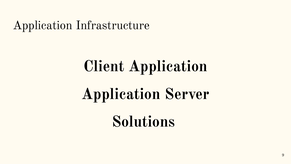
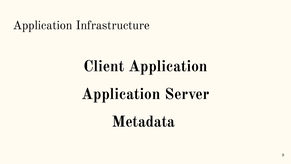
Solutions: Solutions -> Metadata (143, 121)
